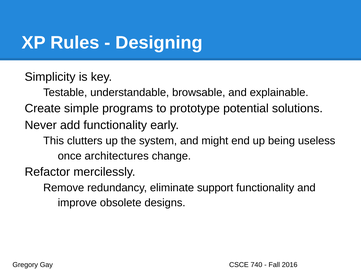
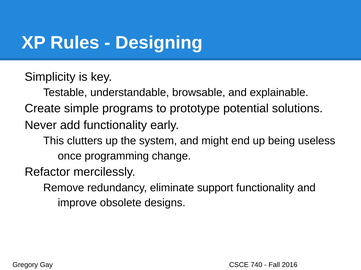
architectures: architectures -> programming (117, 156)
